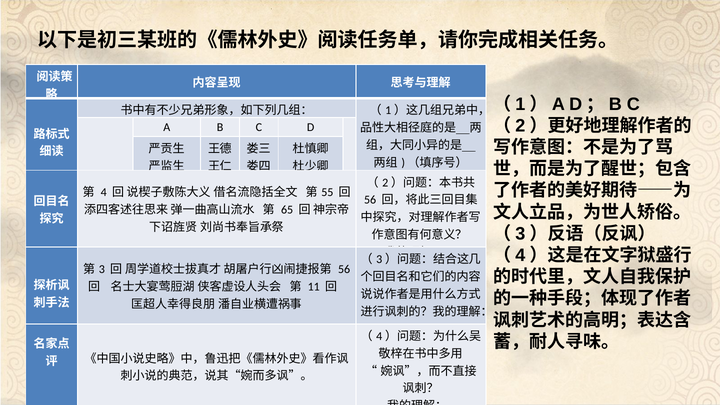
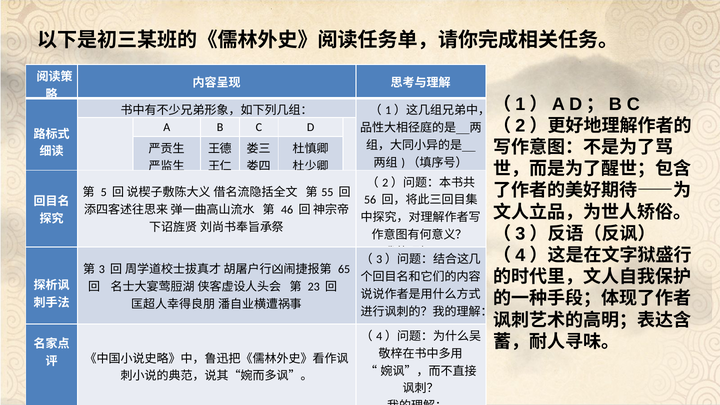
4: 4 -> 5 (104, 193)
65: 65 -> 46 (287, 210)
56: 56 -> 65 (344, 269)
11: 11 -> 23 (314, 287)
